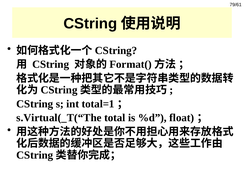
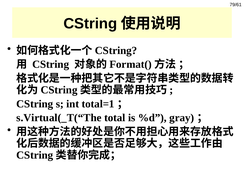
float: float -> gray (182, 118)
